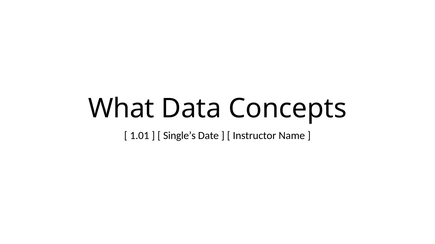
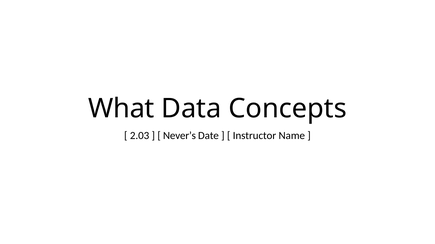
1.01: 1.01 -> 2.03 (140, 136)
Single’s: Single’s -> Never’s (179, 136)
